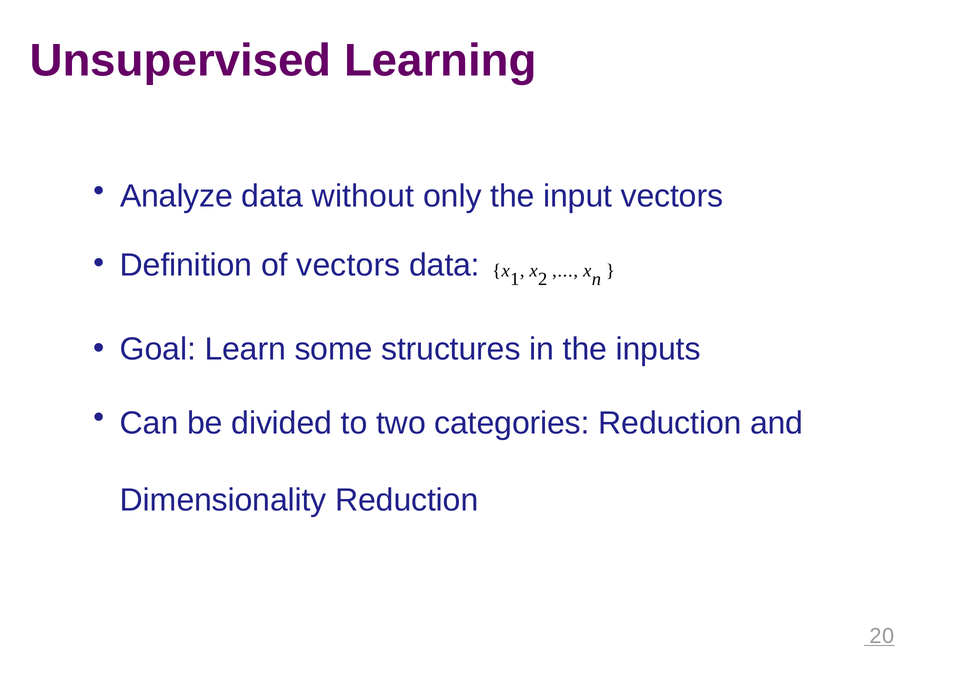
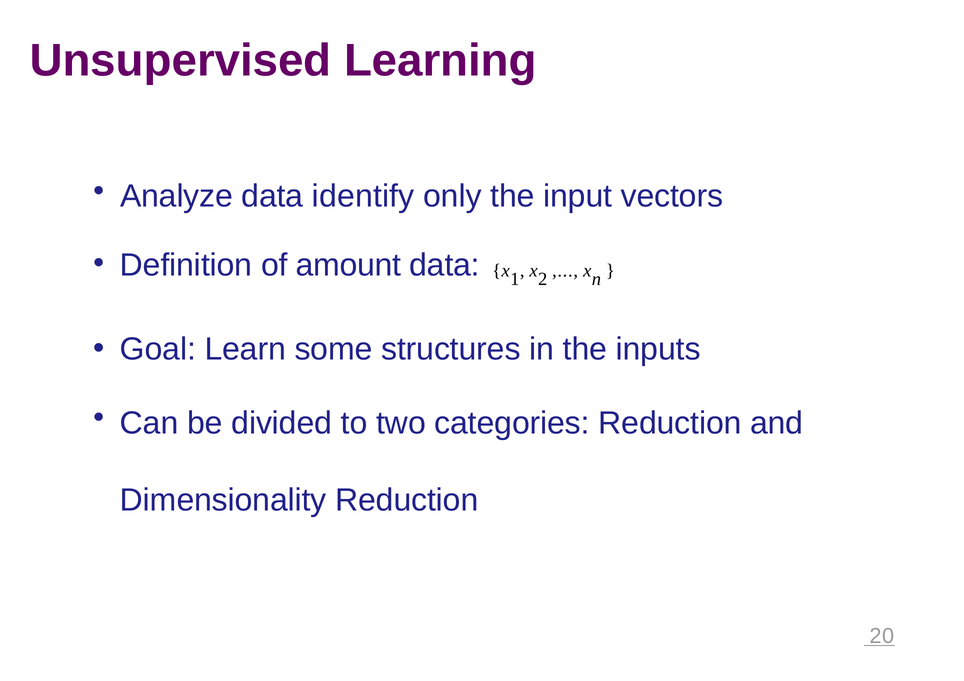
without: without -> identify (363, 196)
of vectors: vectors -> amount (349, 265)
